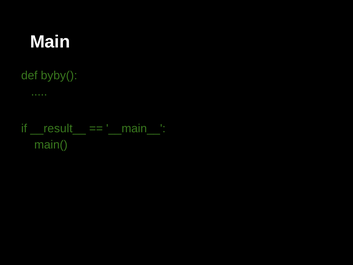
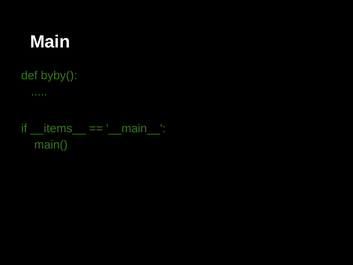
__result__: __result__ -> __items__ (58, 128)
